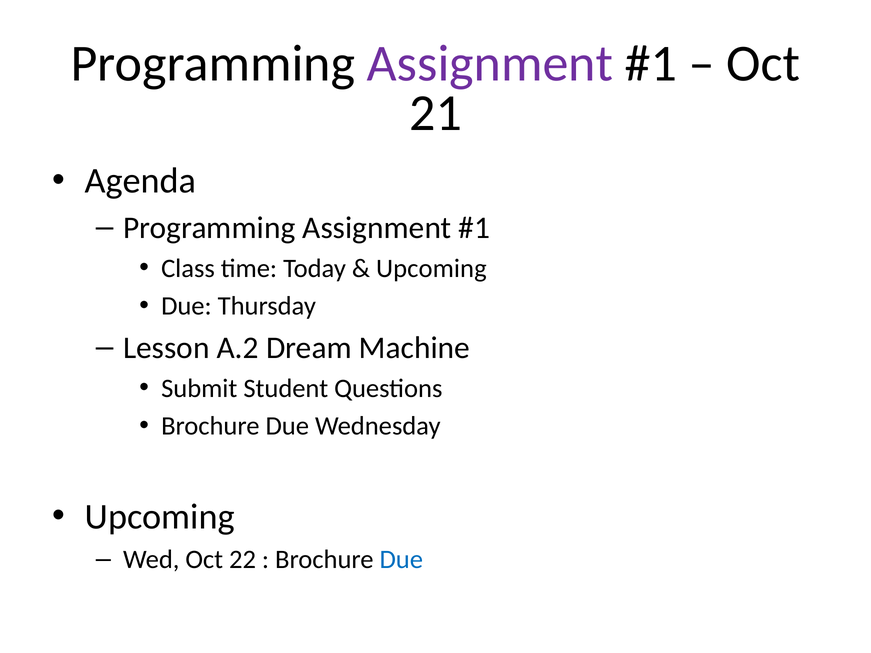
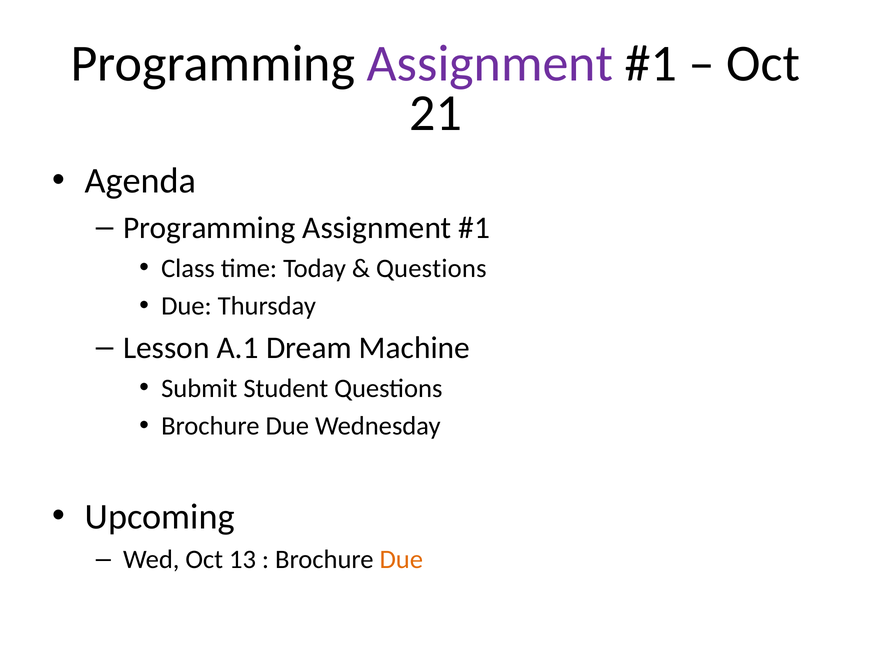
Upcoming: Upcoming -> Questions (431, 268)
A.2: A.2 -> A.1 (238, 348)
22: 22 -> 13 (243, 560)
Due colour: blue -> orange (401, 560)
